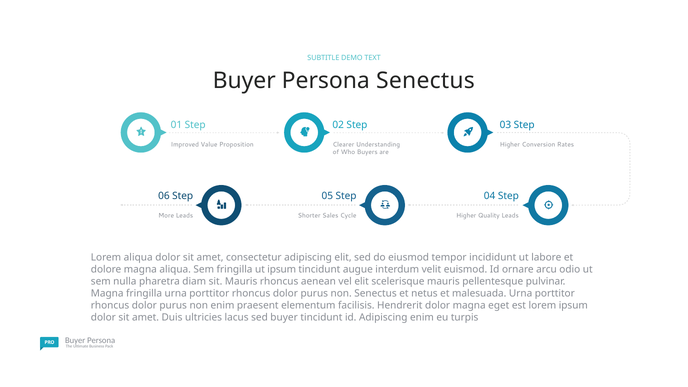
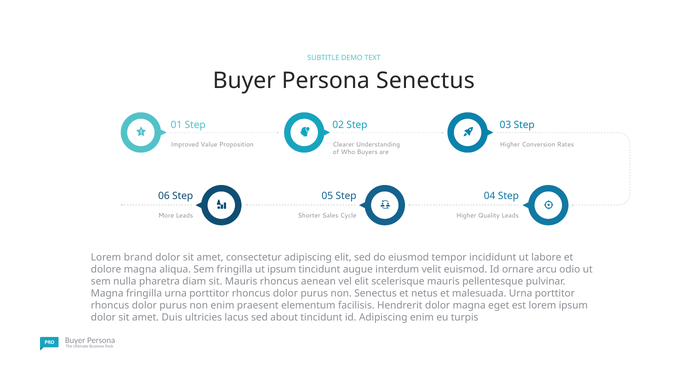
Lorem aliqua: aliqua -> brand (138, 257)
sed buyer: buyer -> about (284, 318)
